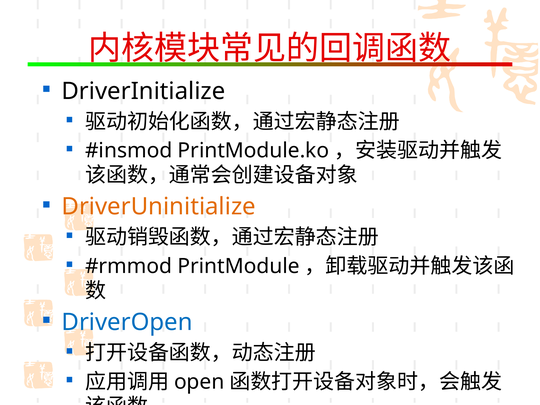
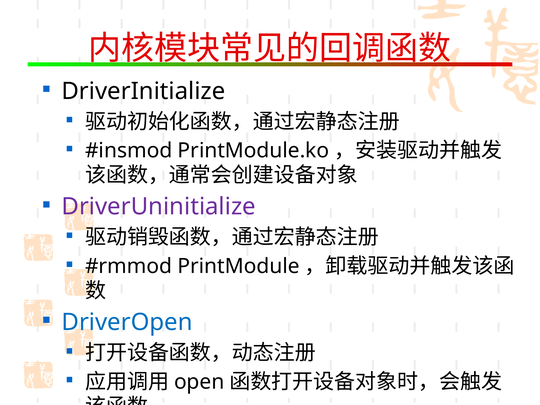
DriverUninitialize colour: orange -> purple (159, 207)
